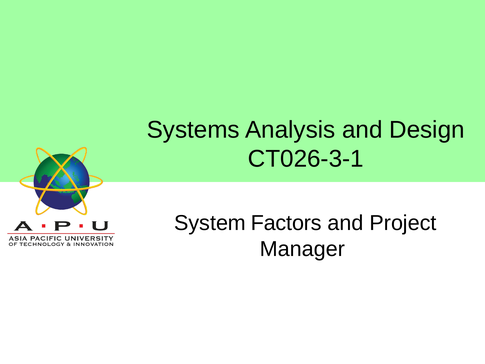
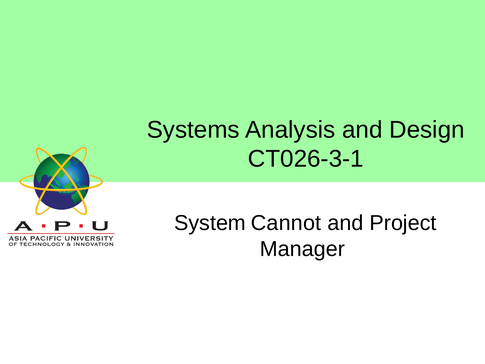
Factors: Factors -> Cannot (286, 223)
